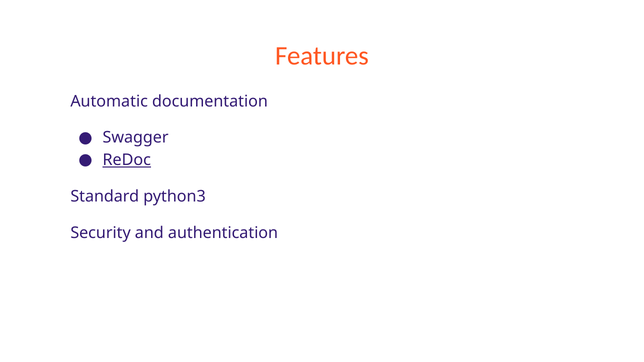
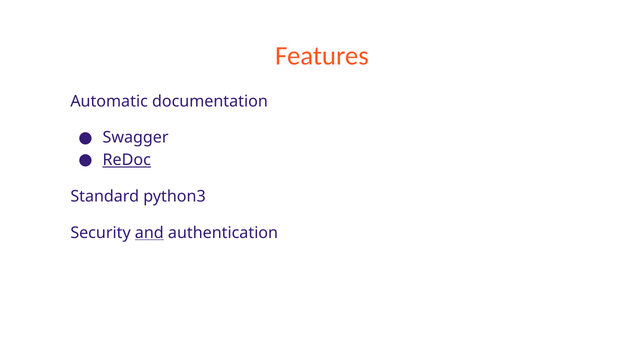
and underline: none -> present (149, 233)
